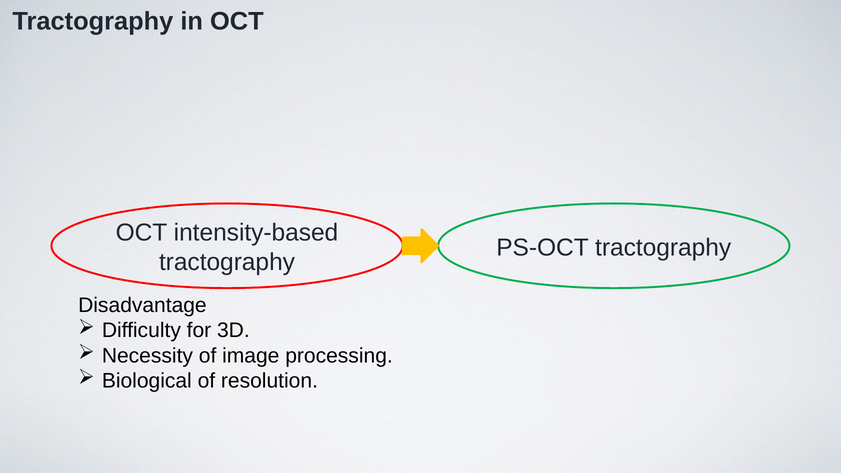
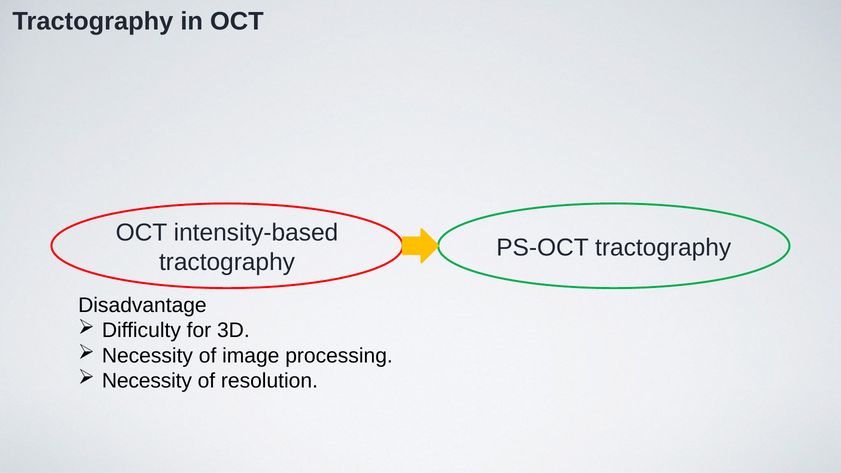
Biological: Biological -> Necessity (147, 381)
